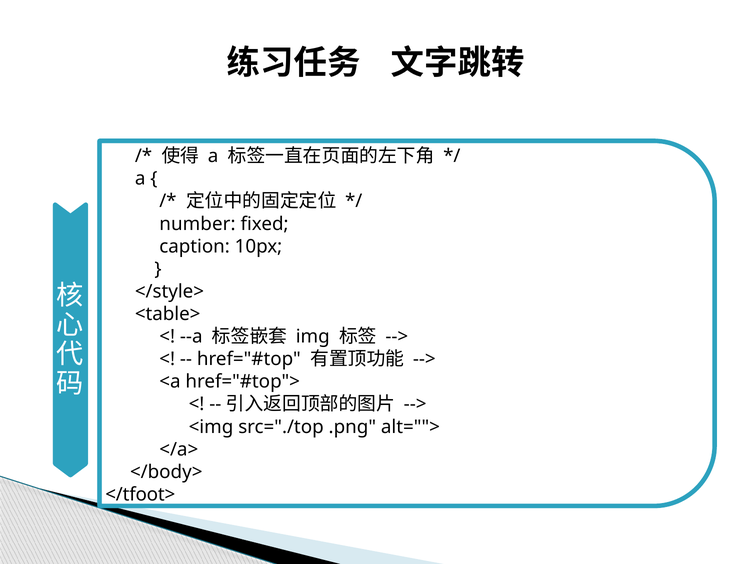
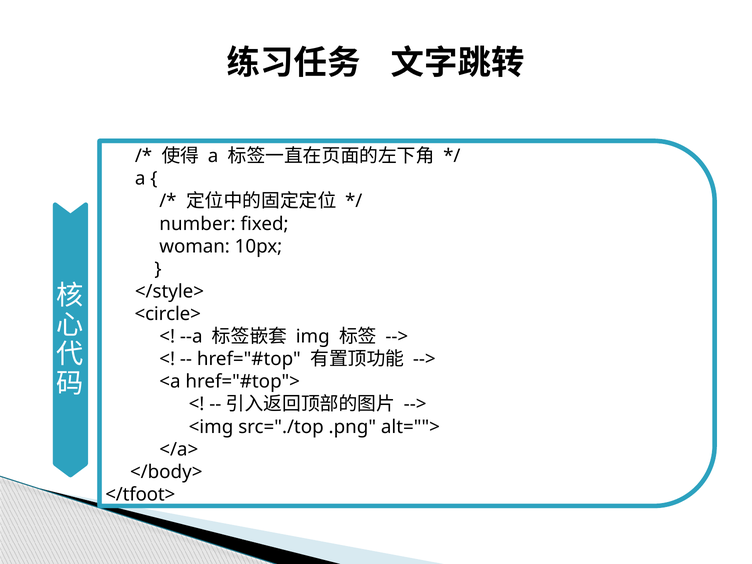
caption: caption -> woman (195, 246)
<table>: <table> -> <circle> (168, 314)
